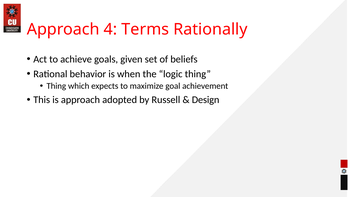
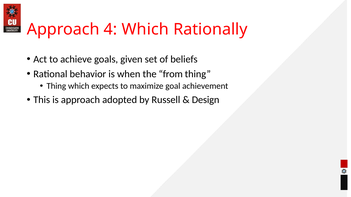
4 Terms: Terms -> Which (145, 29)
logic: logic -> from (171, 74)
